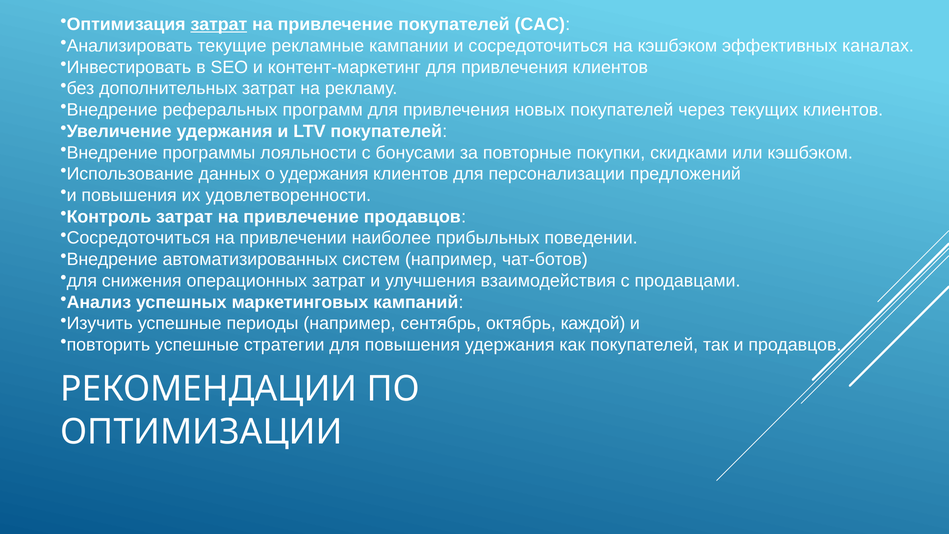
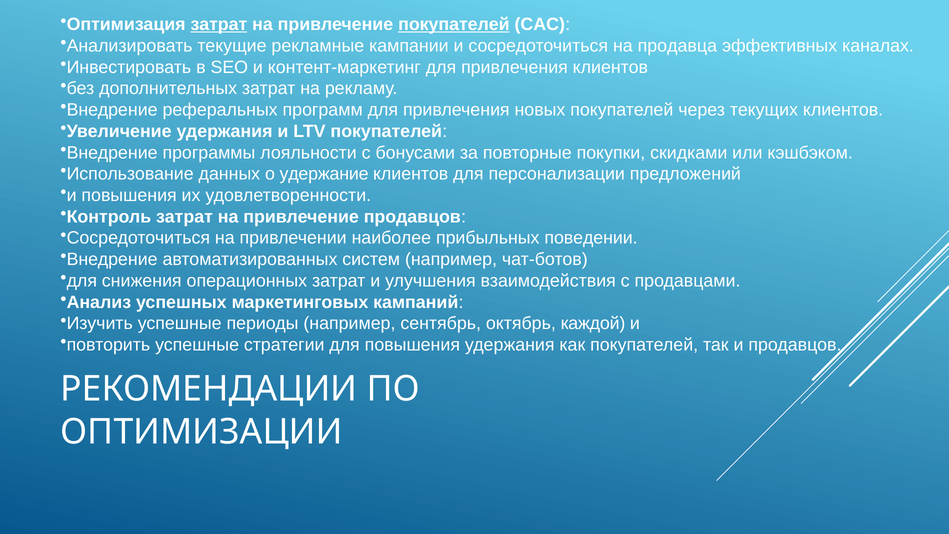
покупателей underline: none -> present (454, 25)
на кэшбэком: кэшбэком -> продавца (677, 46)
о удержания: удержания -> удержание (324, 174)
